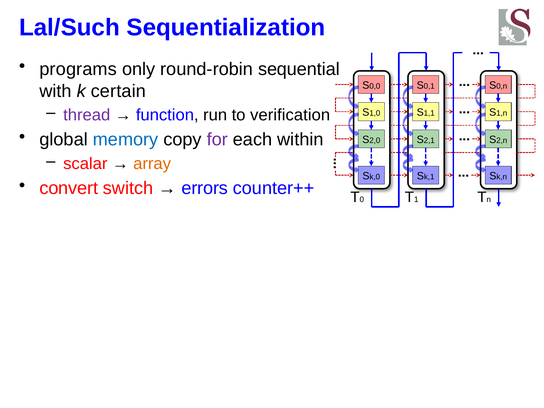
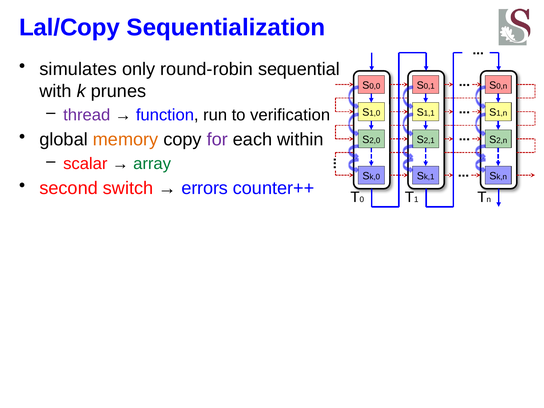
Lal/Such: Lal/Such -> Lal/Copy (69, 28)
programs: programs -> simulates (78, 69)
certain: certain -> prunes (118, 91)
memory colour: blue -> orange (126, 140)
array colour: orange -> green (152, 164)
convert: convert -> second (69, 188)
